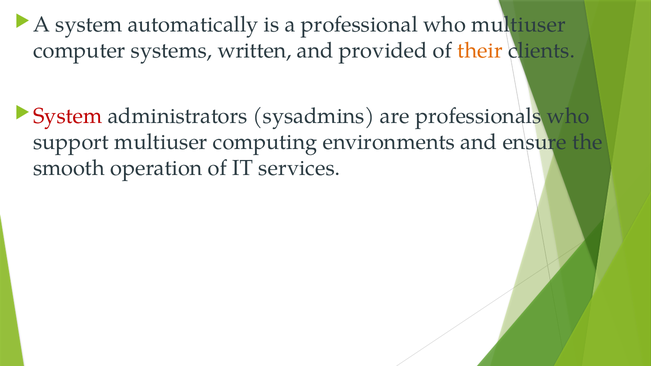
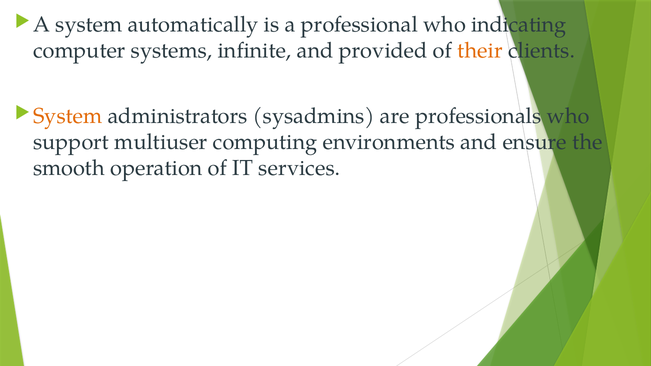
who multiuser: multiuser -> indicating (519, 24)
written: written -> infinite (255, 51)
System colour: red -> orange (68, 116)
